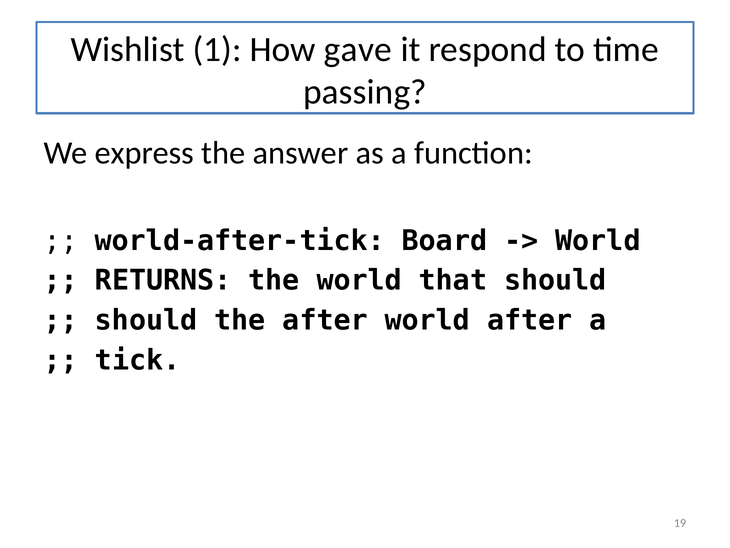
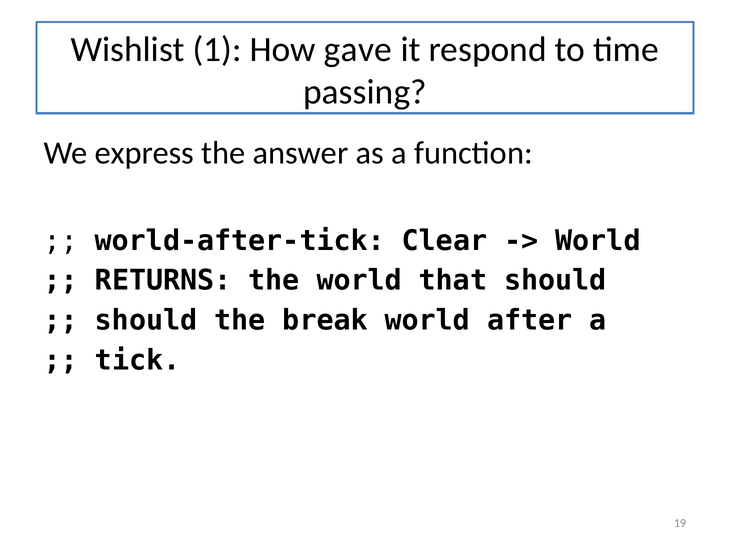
Board: Board -> Clear (445, 240)
the after: after -> break (325, 320)
